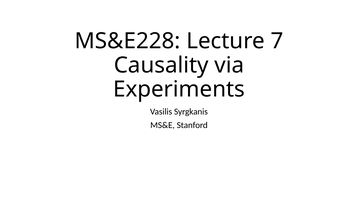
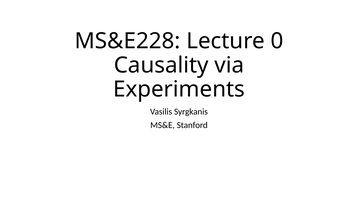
7: 7 -> 0 (277, 41)
